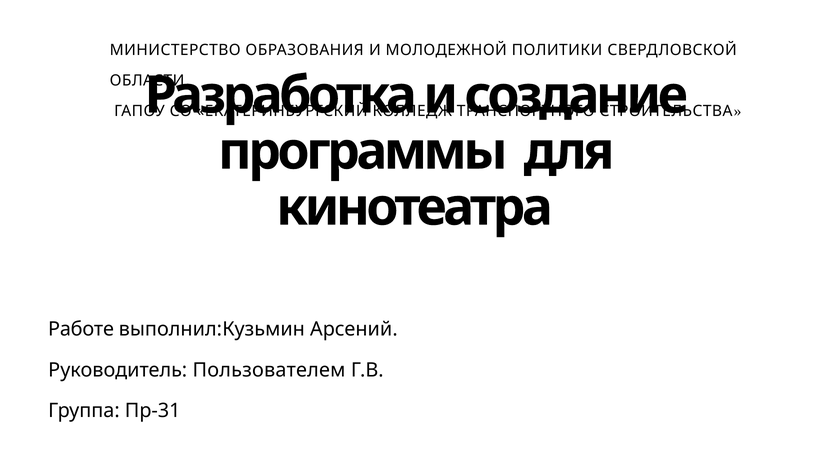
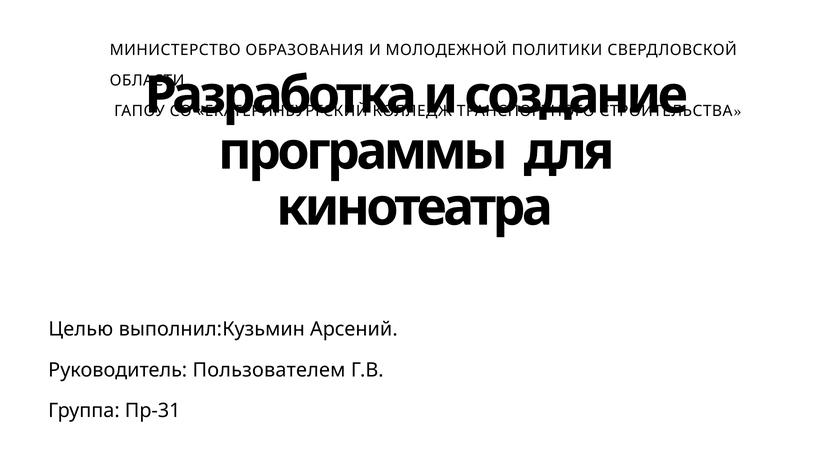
Работе: Работе -> Целью (81, 329)
